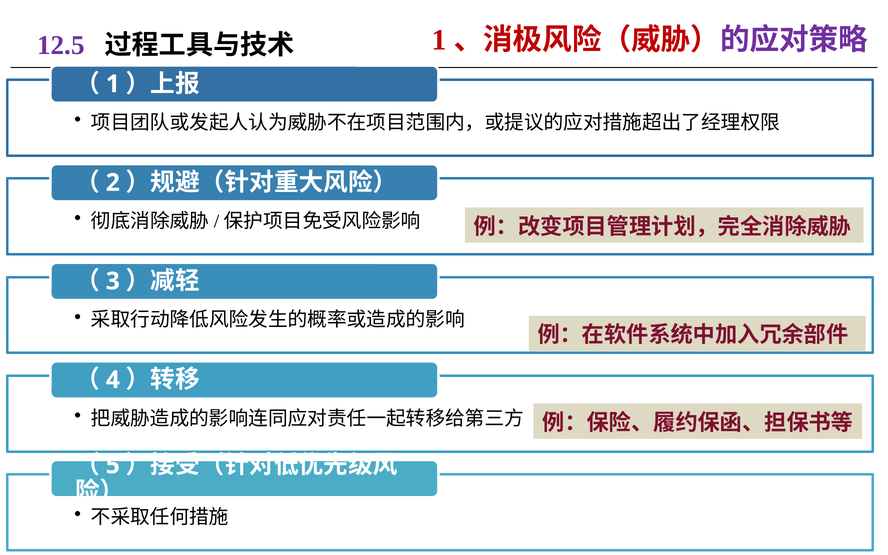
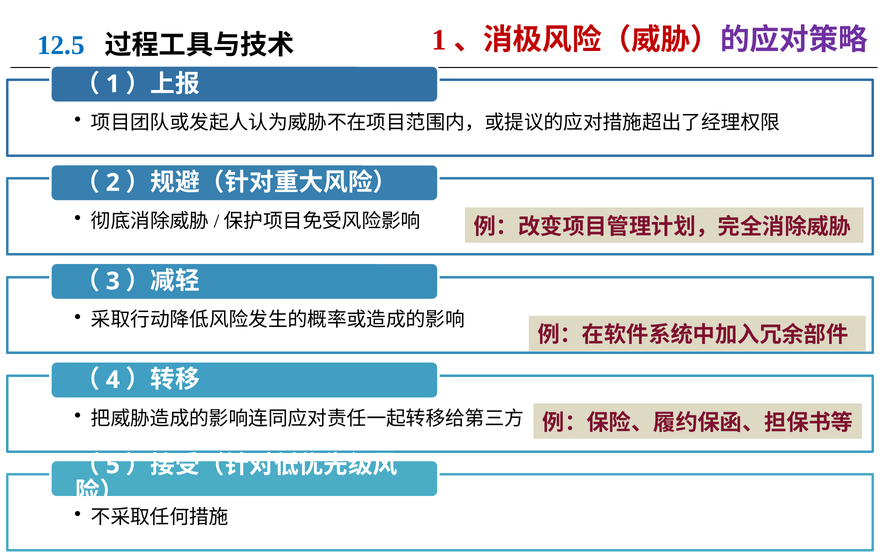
12.5 colour: purple -> blue (61, 45)
